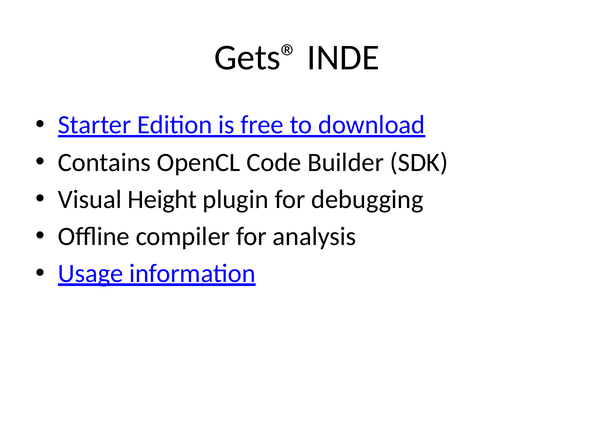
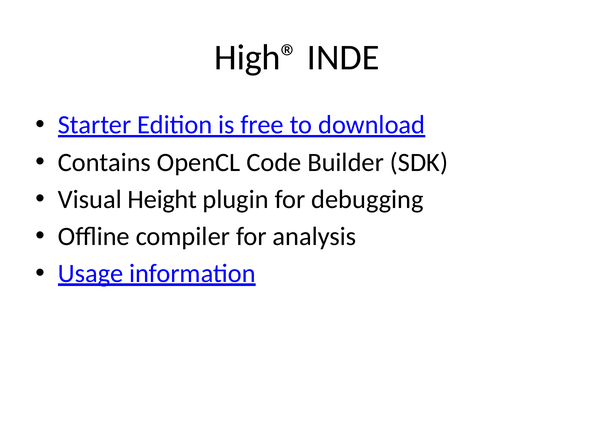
Gets®: Gets® -> High® (257, 58)
